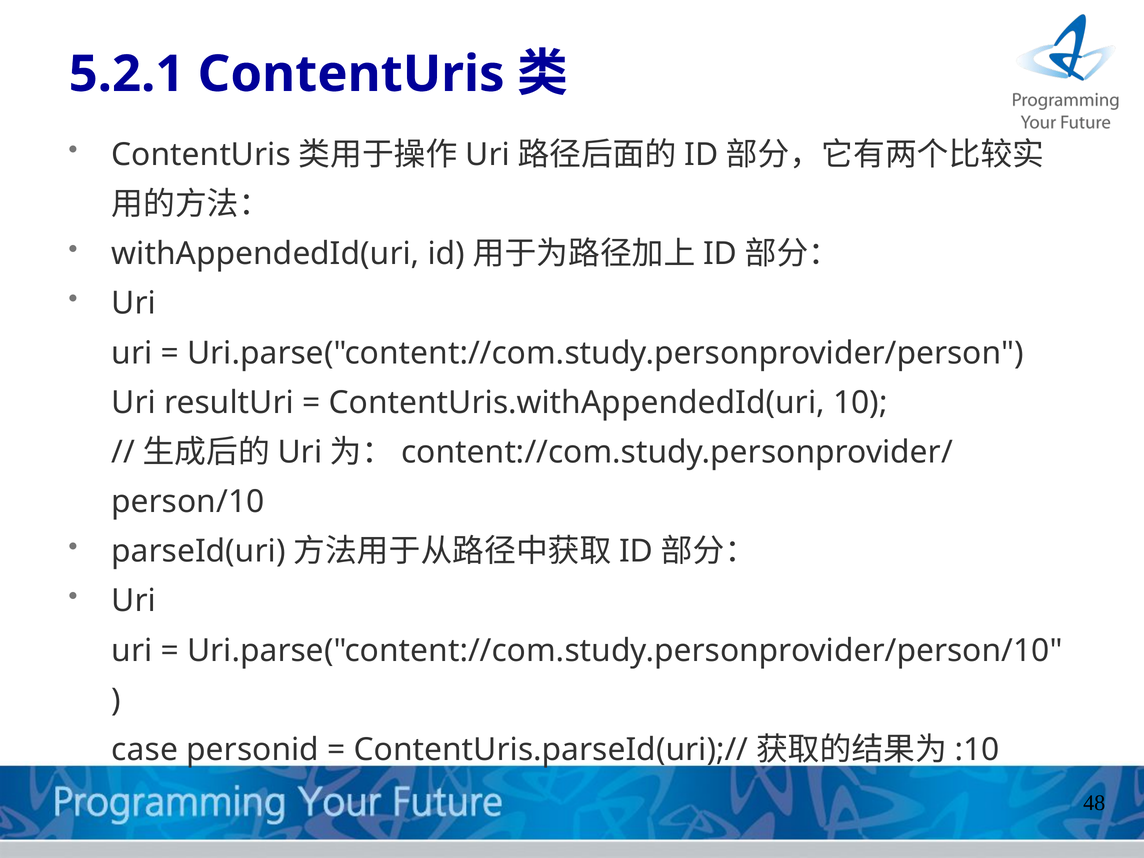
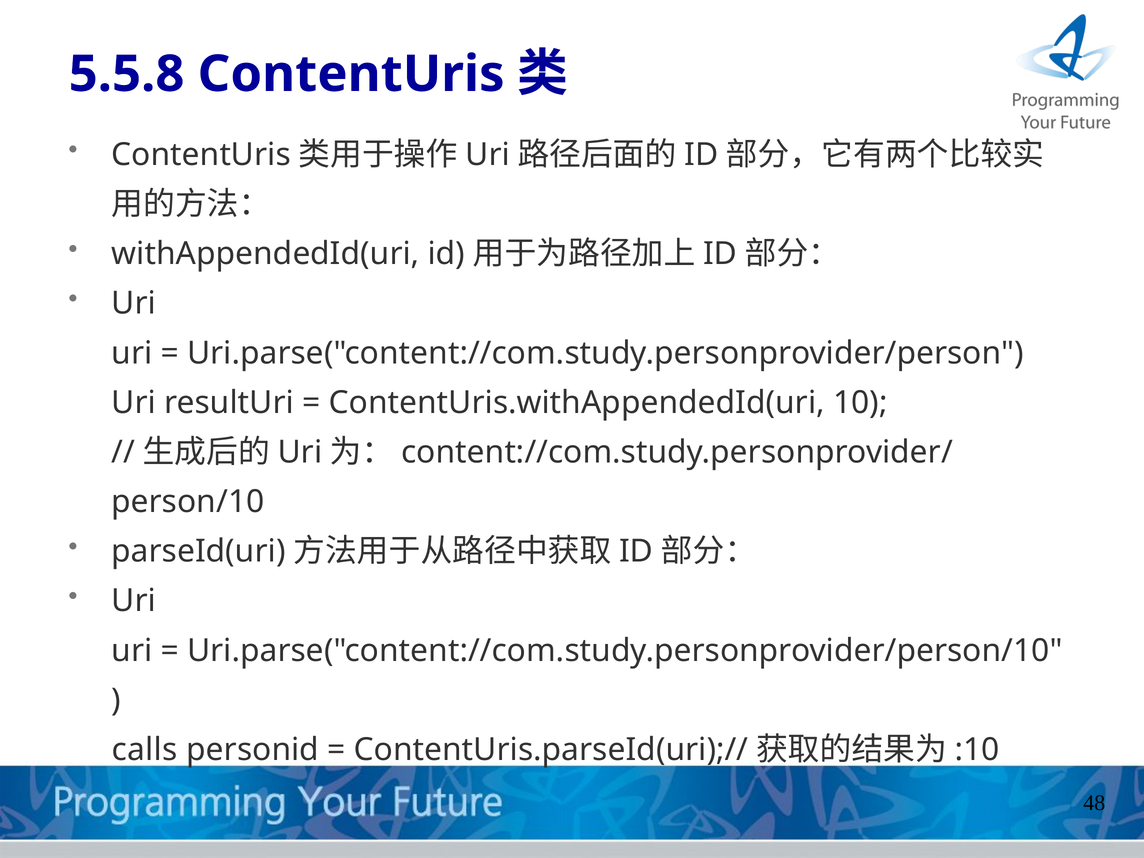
5.2.1: 5.2.1 -> 5.5.8 (127, 74)
case: case -> calls (145, 750)
